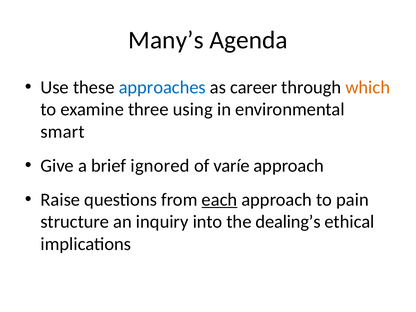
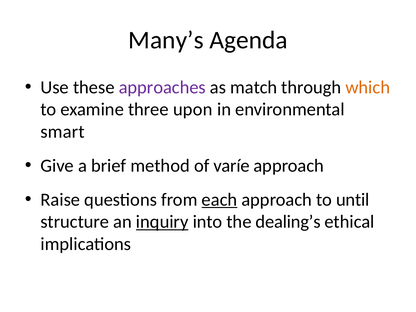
approaches colour: blue -> purple (162, 87)
career: career -> match (254, 87)
using: using -> upon (193, 109)
ignored: ignored -> method (160, 166)
pain: pain -> until (353, 200)
inquiry underline: none -> present (162, 222)
